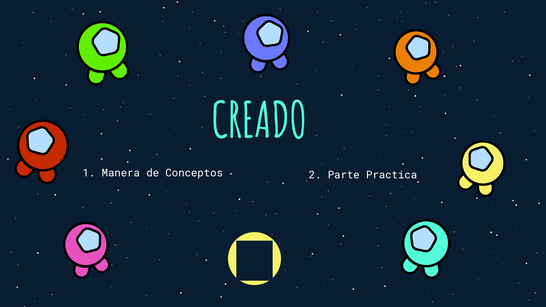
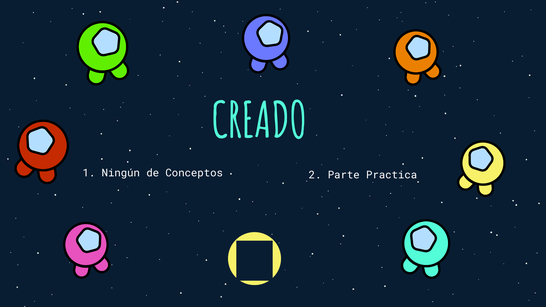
Manera: Manera -> Ningún (121, 173)
